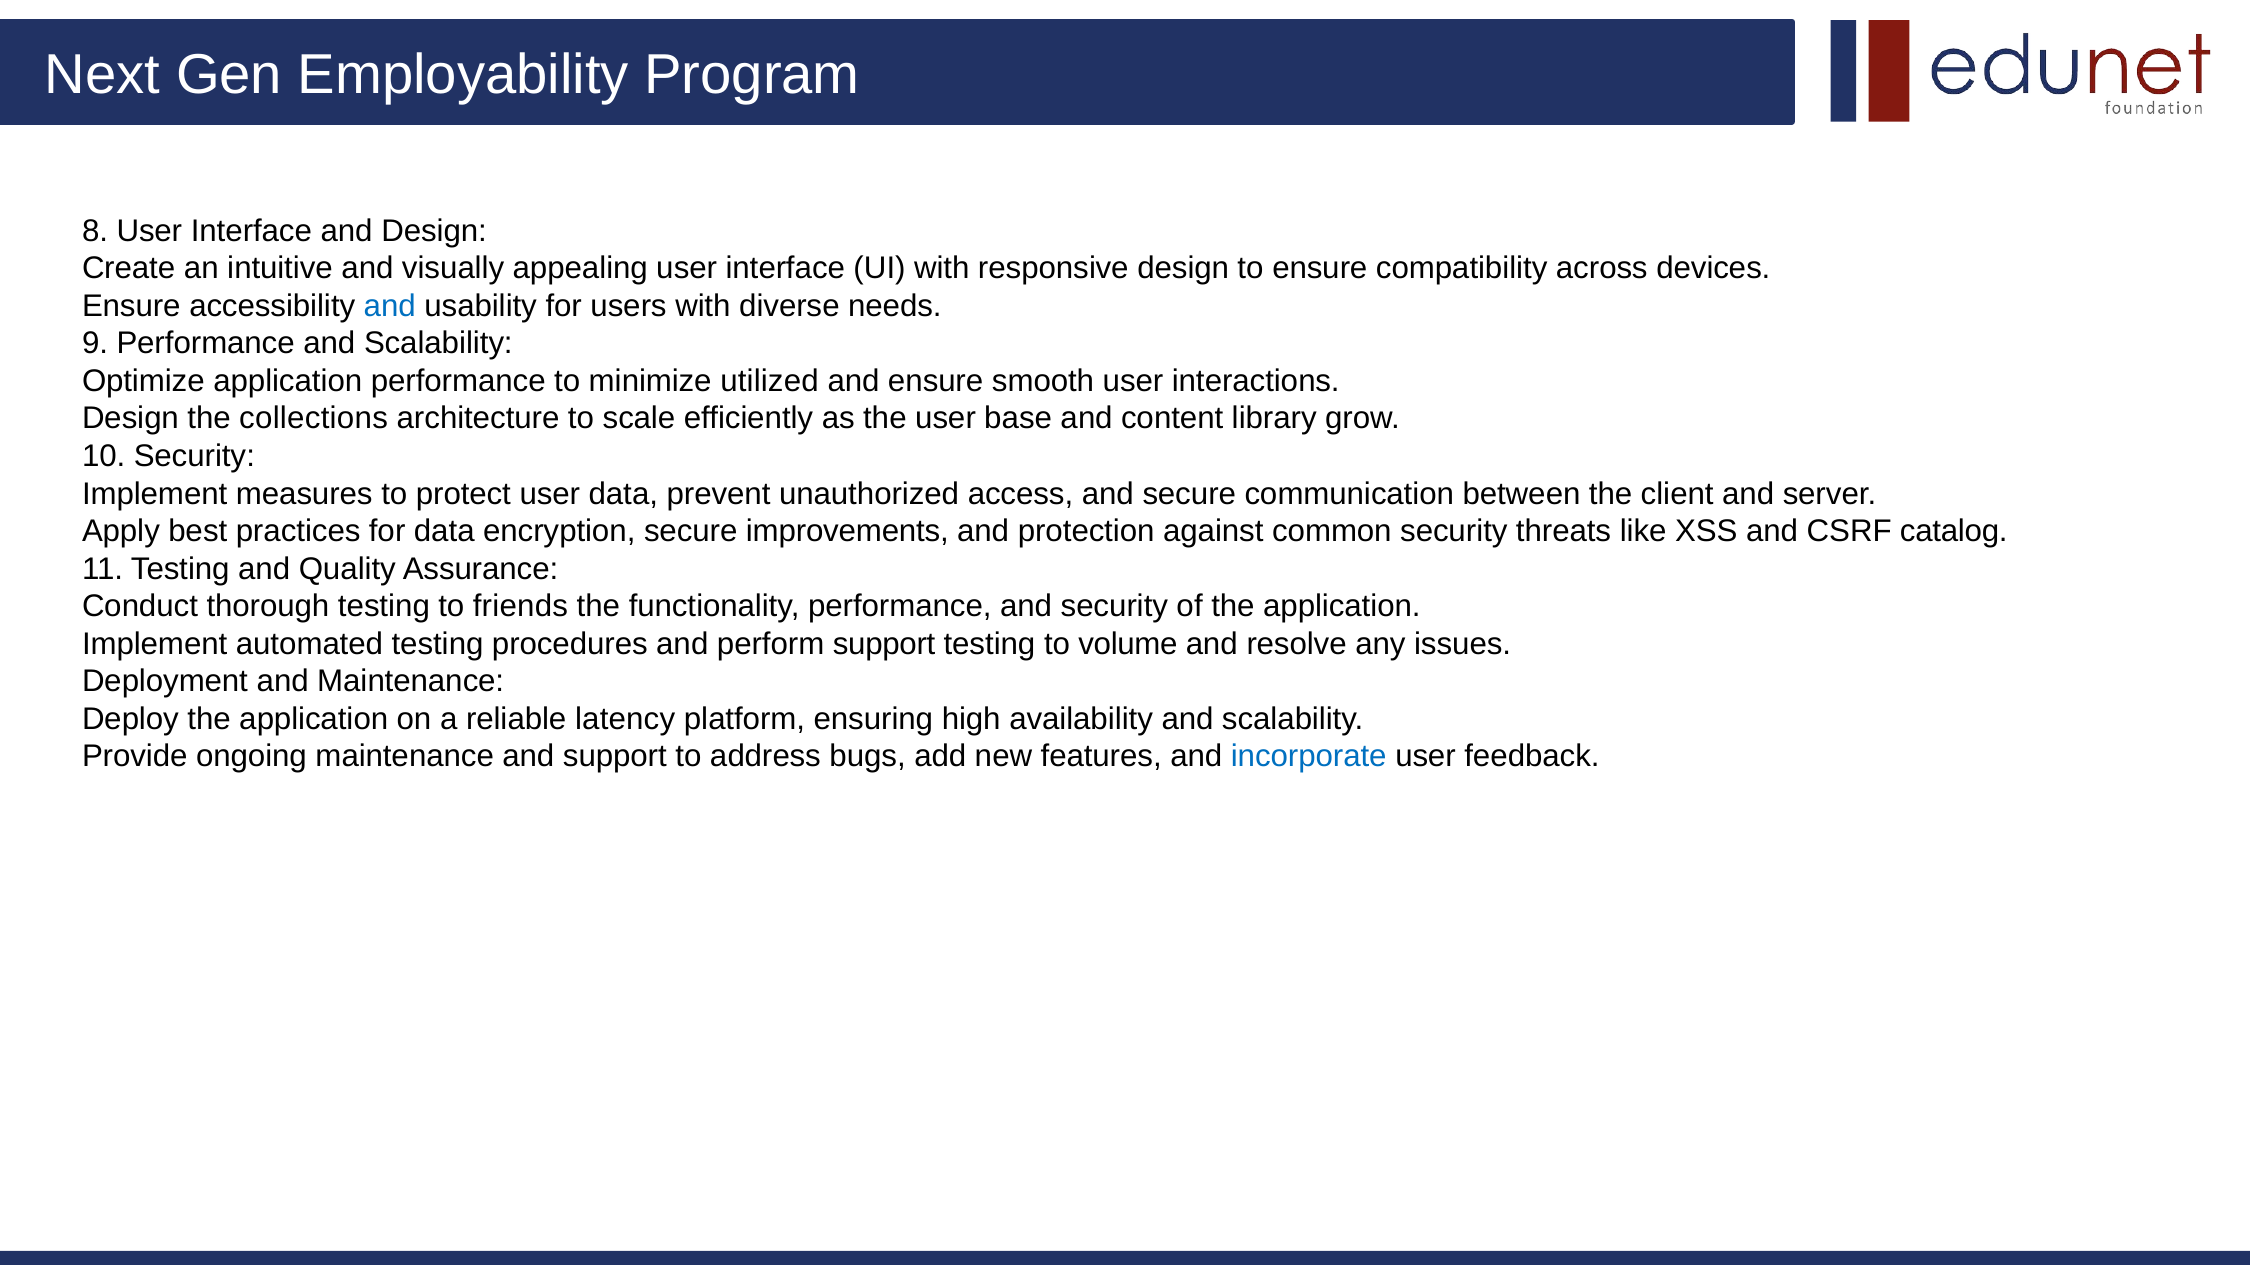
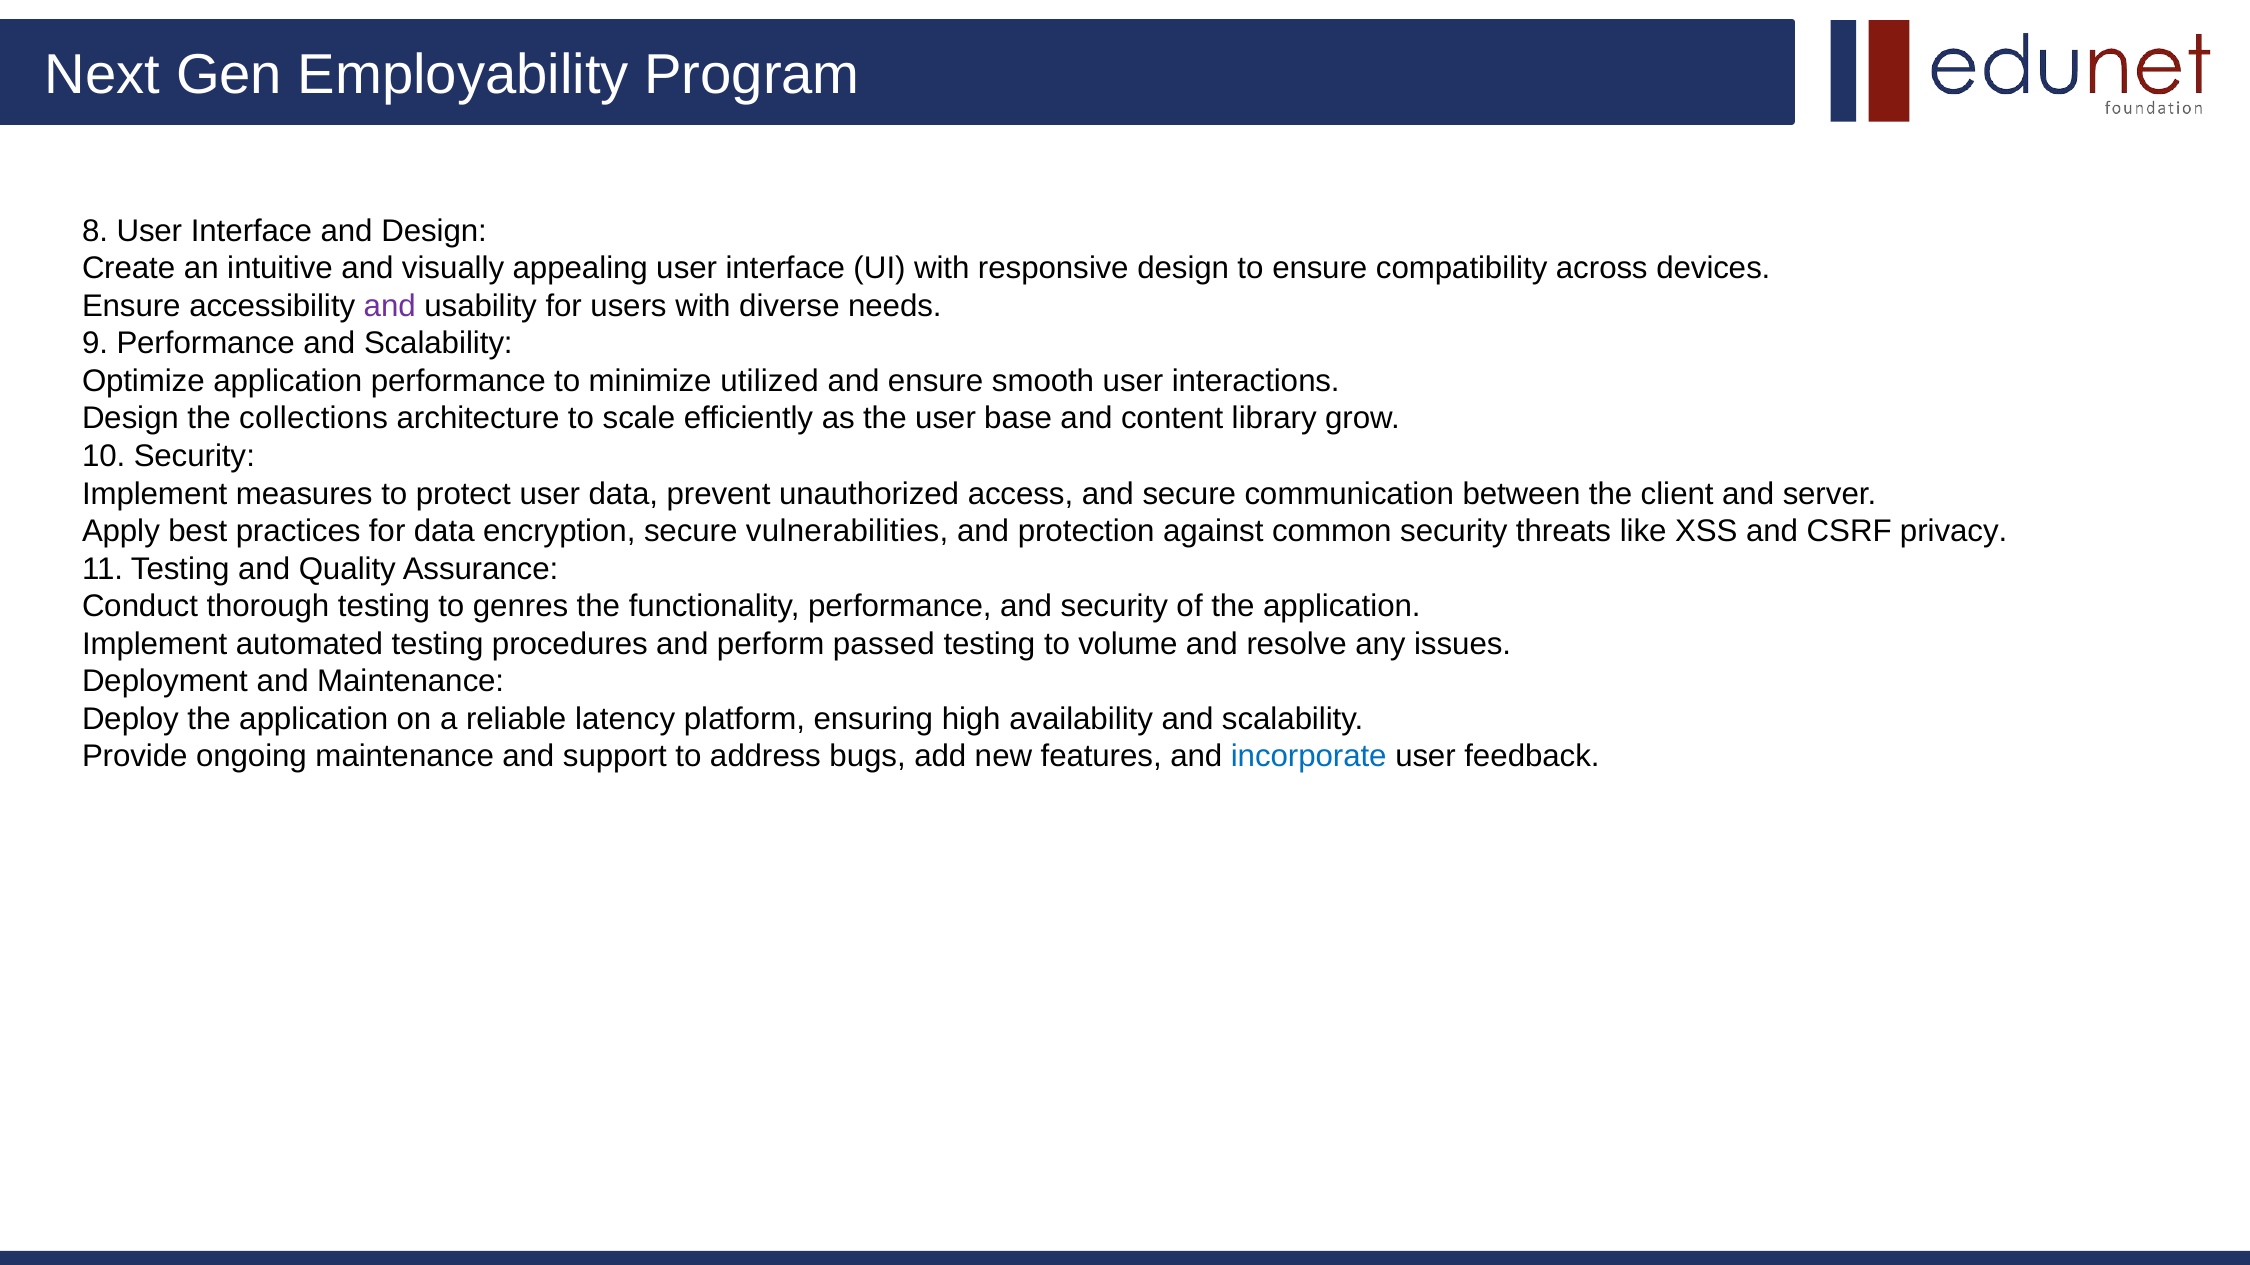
and colour: blue -> purple (390, 306)
improvements: improvements -> vulnerabilities (847, 532)
catalog: catalog -> privacy (1954, 532)
friends: friends -> genres (521, 607)
perform support: support -> passed (884, 644)
